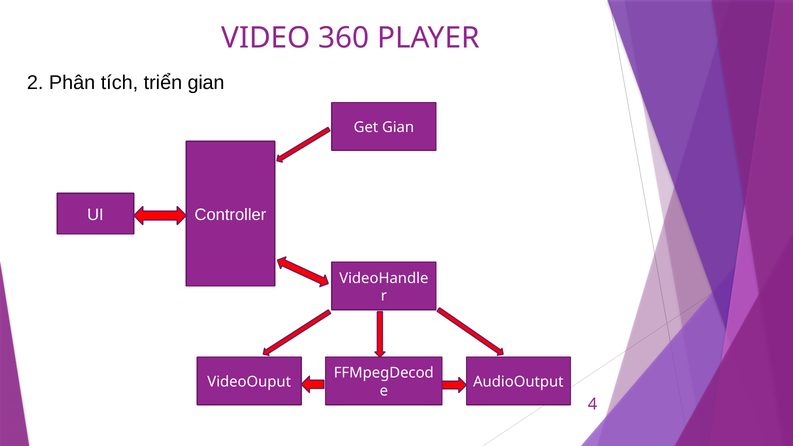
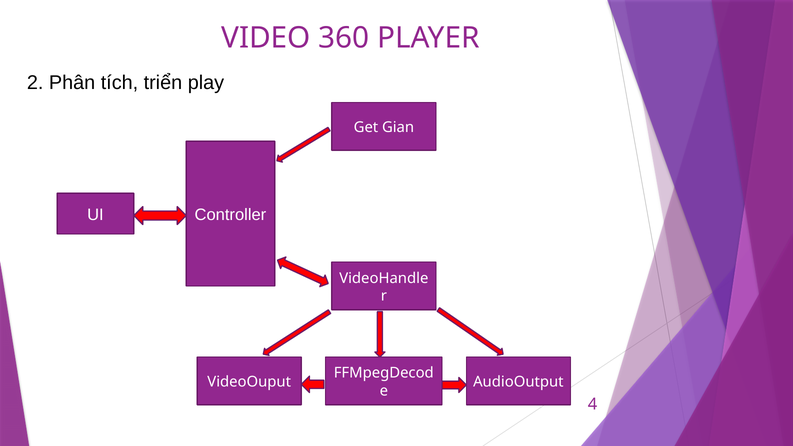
triển gian: gian -> play (206, 83)
